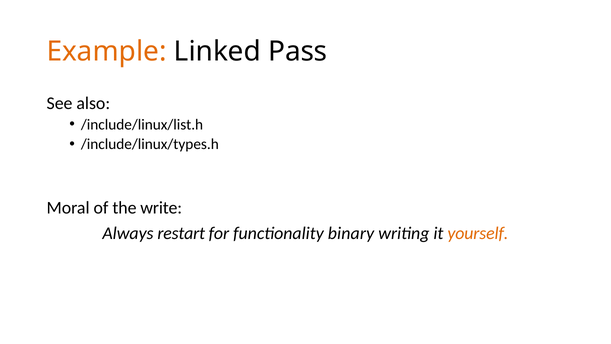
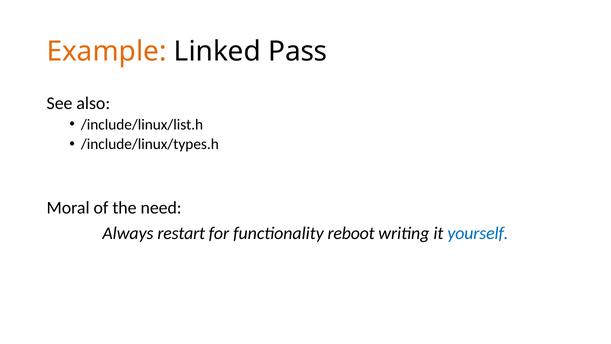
write: write -> need (161, 208)
binary: binary -> reboot (351, 233)
yourself colour: orange -> blue (478, 233)
